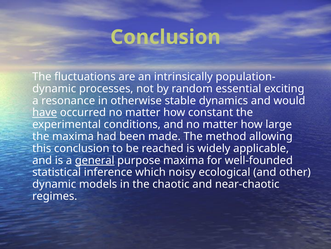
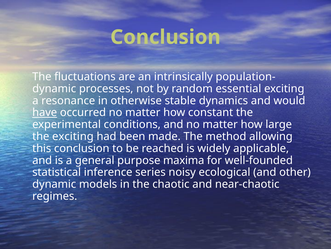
the maxima: maxima -> exciting (73, 136)
general underline: present -> none (95, 160)
which: which -> series (150, 172)
